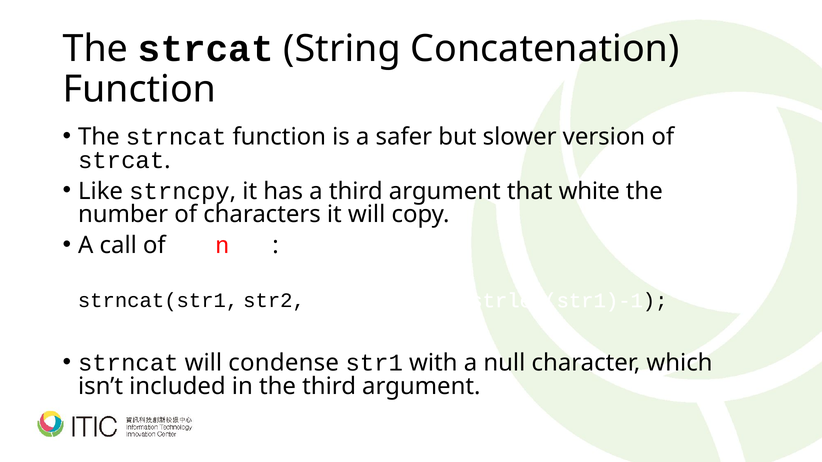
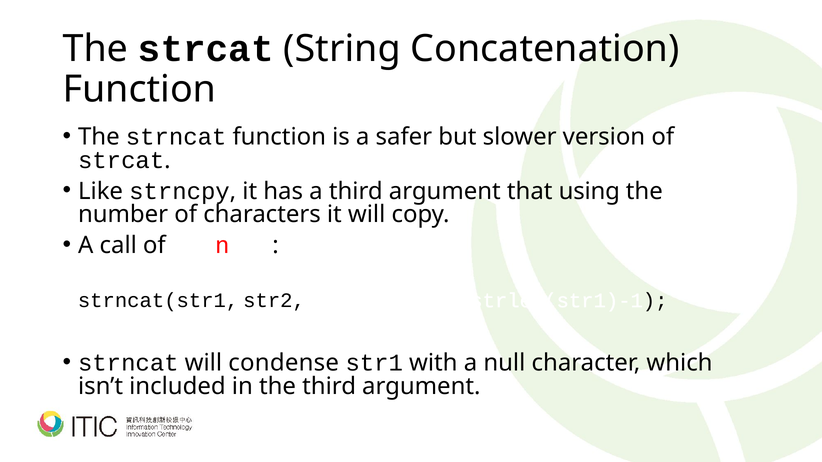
white: white -> using (589, 191)
